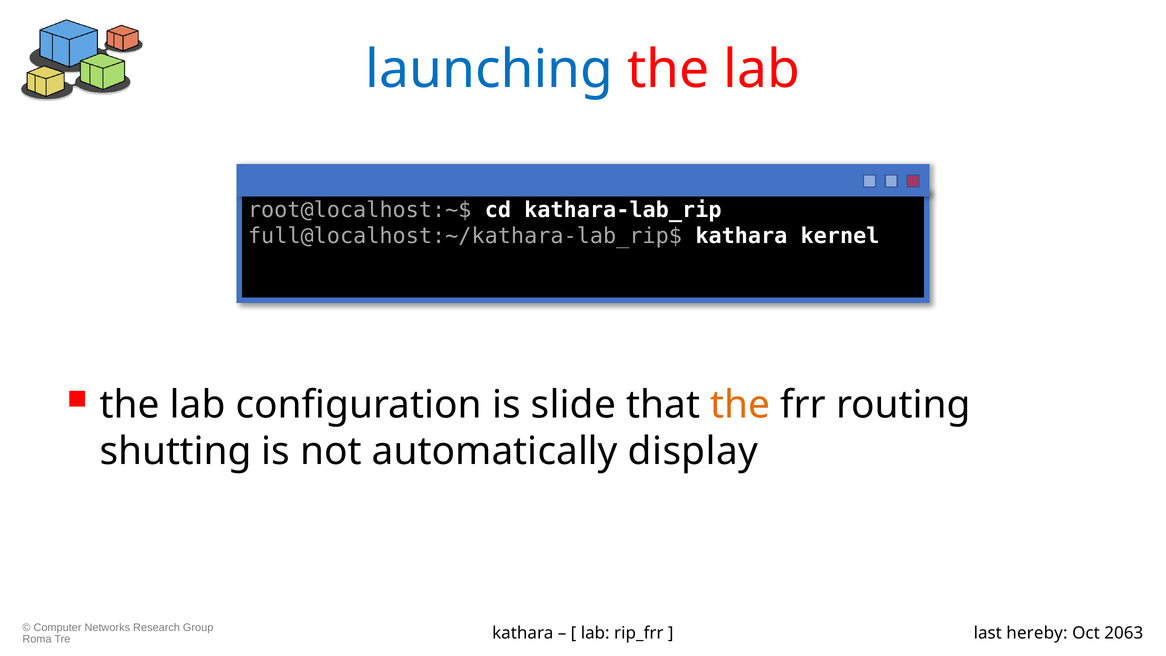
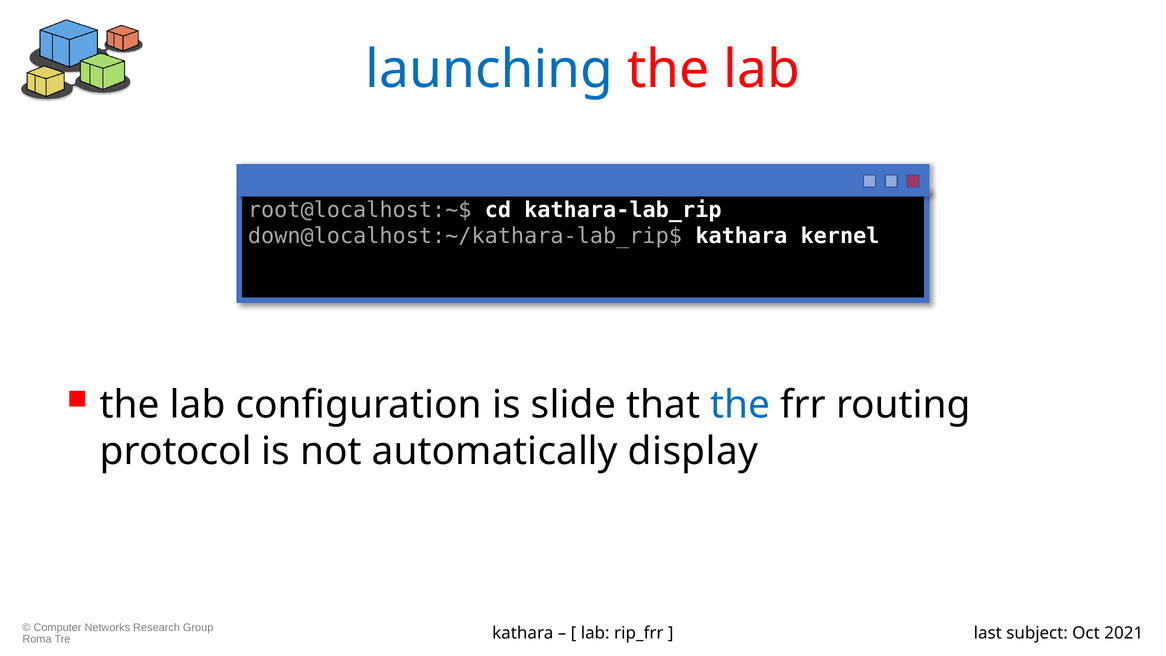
full@localhost:~/kathara-lab_rip$: full@localhost:~/kathara-lab_rip$ -> down@localhost:~/kathara-lab_rip$ (465, 236)
the colour: orange -> blue (740, 405)
shutting: shutting -> protocol (176, 451)
hereby: hereby -> subject (1037, 633)
2063: 2063 -> 2021 (1124, 633)
